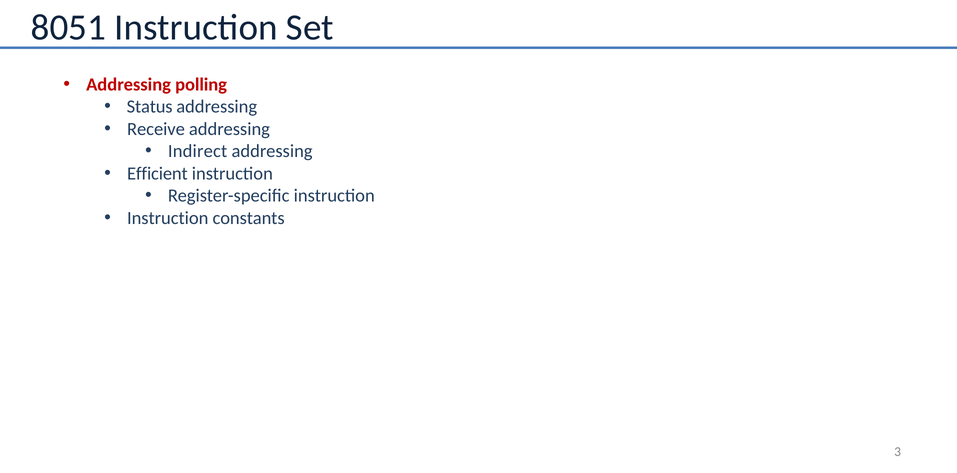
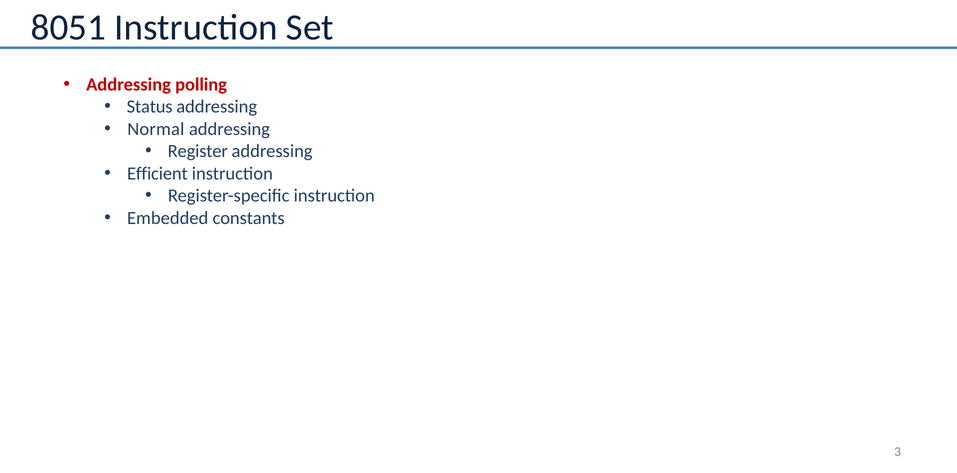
Receive: Receive -> Normal (156, 129)
Indirect: Indirect -> Register (198, 152)
Instruction: Instruction -> Embedded (168, 218)
